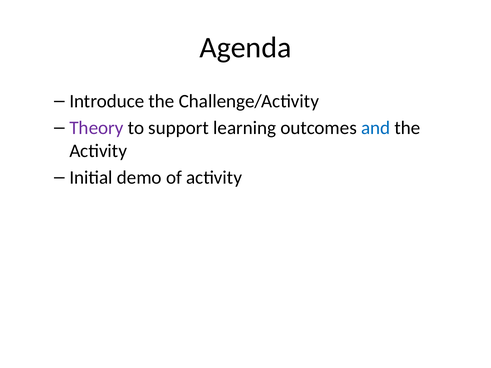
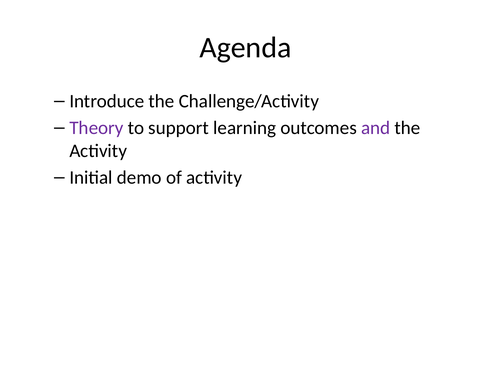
and colour: blue -> purple (376, 128)
